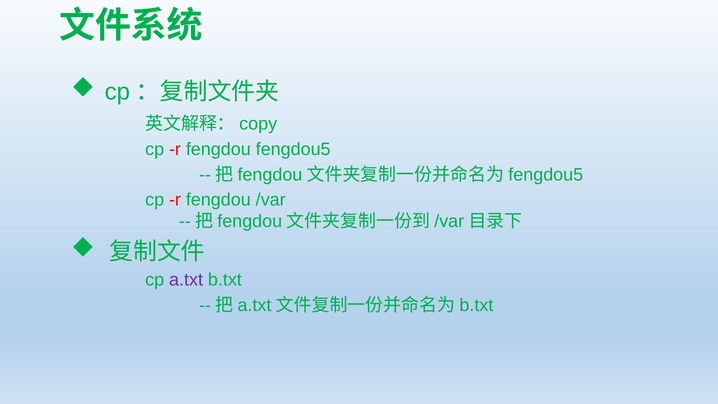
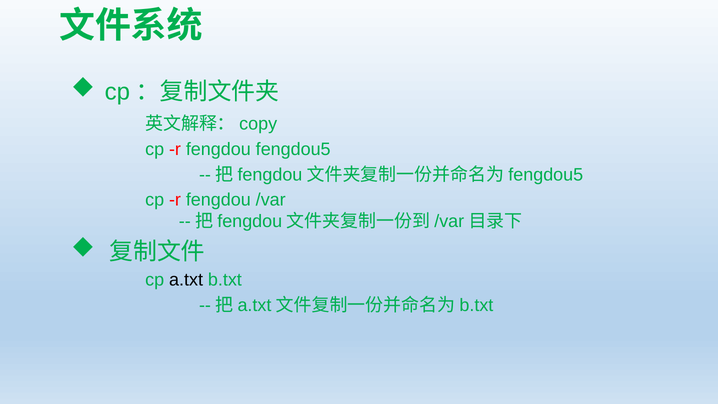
a.txt colour: purple -> black (186, 280)
